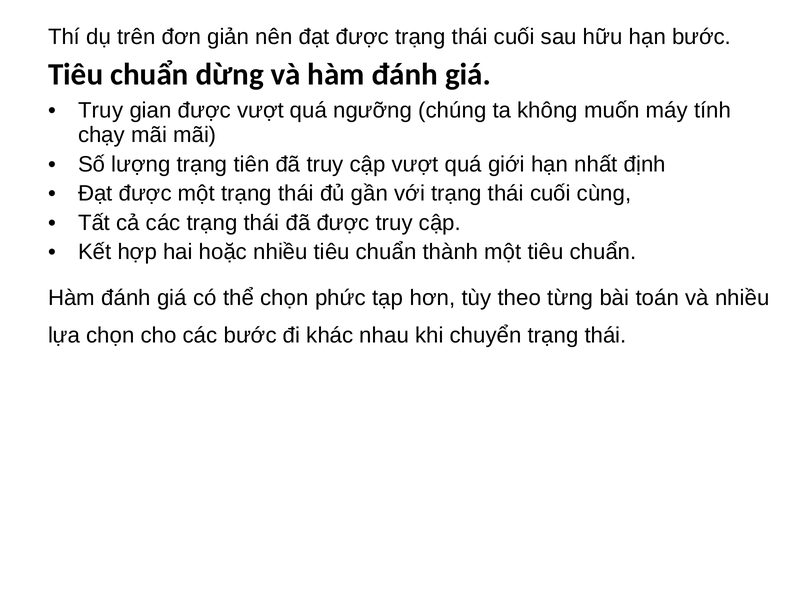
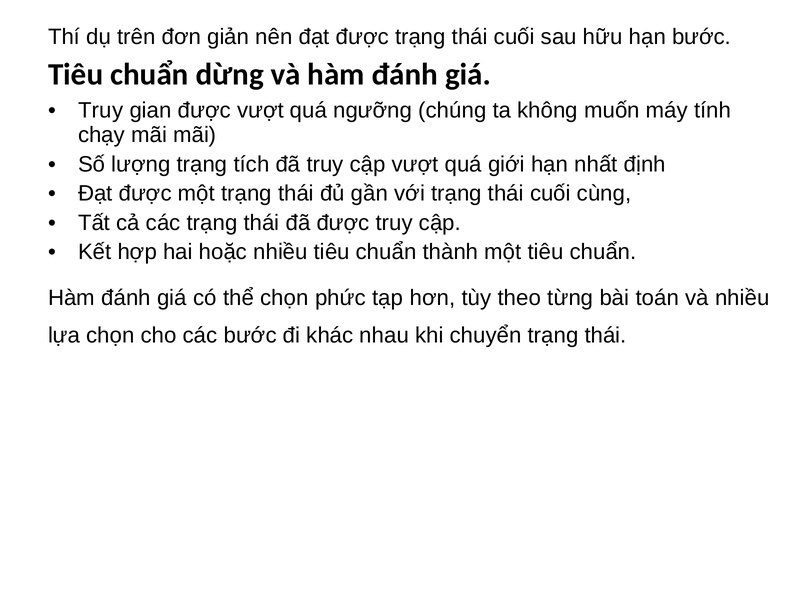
tiên: tiên -> tích (252, 164)
